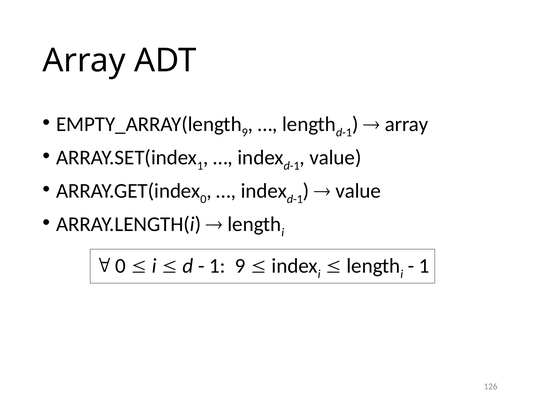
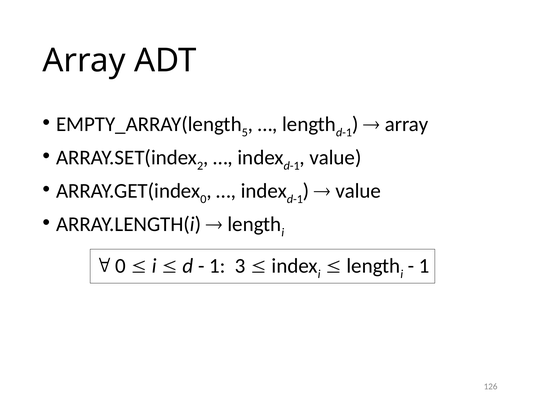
9: 9 -> 5 (245, 132)
1: 1 -> 2 (200, 166)
1 9: 9 -> 3 (240, 266)
